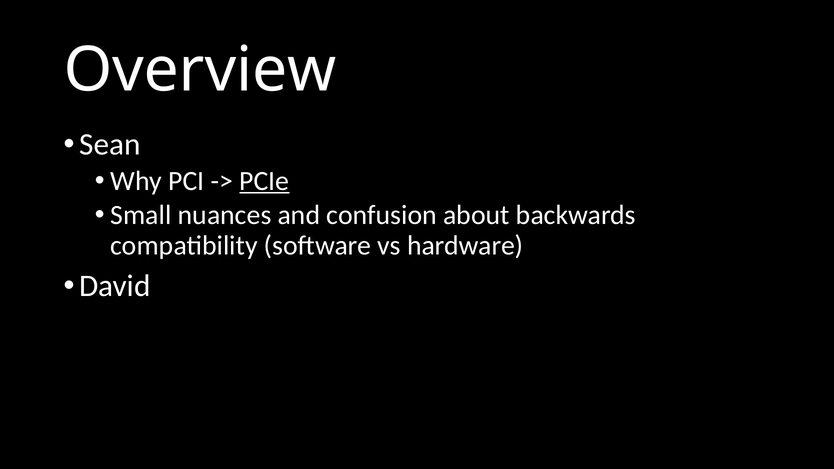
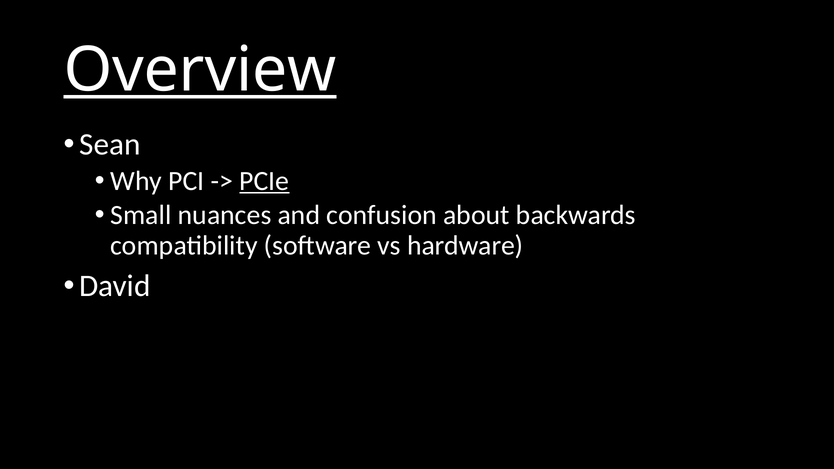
Overview underline: none -> present (200, 70)
